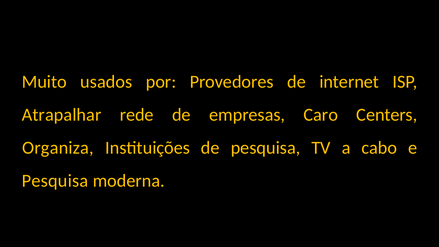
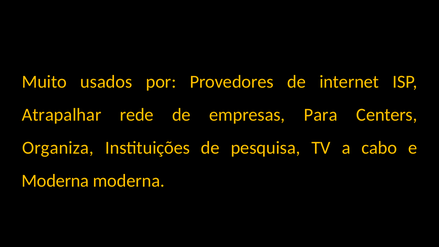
Caro: Caro -> Para (321, 115)
Pesquisa: Pesquisa -> Moderna (55, 181)
